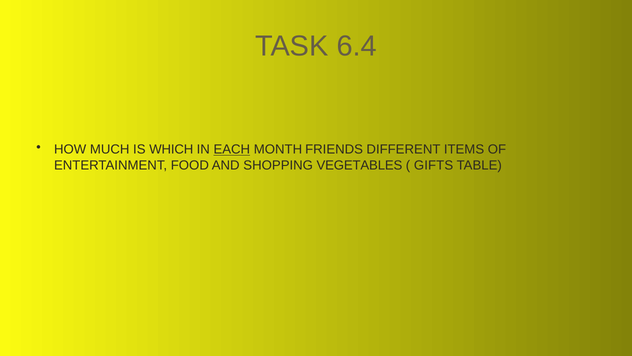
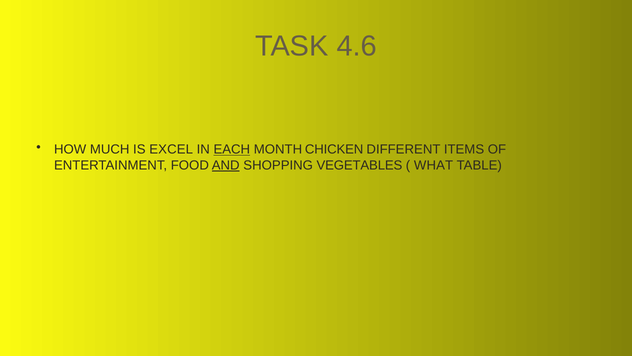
6.4: 6.4 -> 4.6 (357, 46)
WHICH: WHICH -> EXCEL (171, 149)
FRIENDS: FRIENDS -> CHICKEN (334, 149)
AND underline: none -> present (226, 165)
GIFTS: GIFTS -> WHAT (434, 165)
